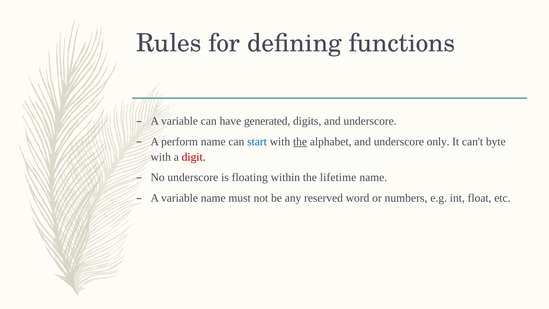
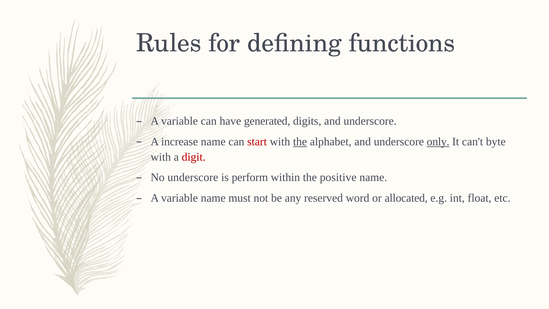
perform: perform -> increase (180, 142)
start colour: blue -> red (257, 142)
only underline: none -> present (438, 142)
floating: floating -> perform (250, 177)
lifetime: lifetime -> positive (338, 177)
numbers: numbers -> allocated (406, 198)
